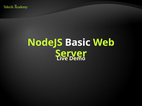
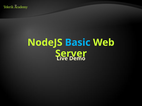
Basic colour: white -> light blue (78, 43)
